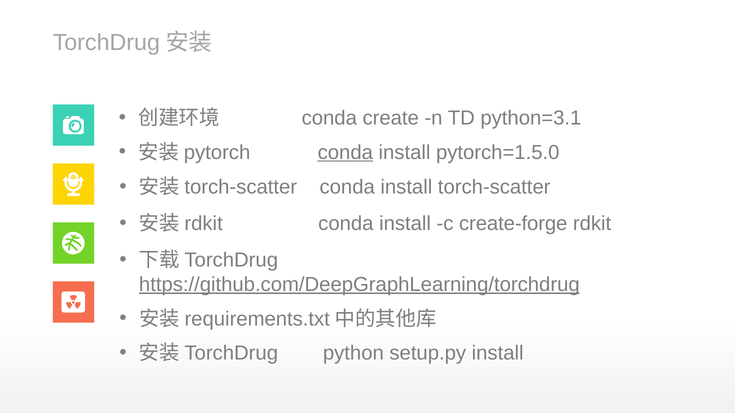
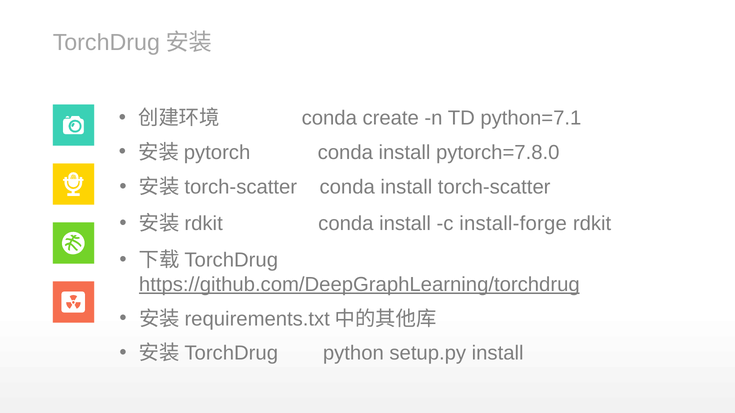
python=3.1: python=3.1 -> python=7.1 (531, 118)
conda underline: present -> none (345, 153)
pytorch=1.5.0: pytorch=1.5.0 -> pytorch=7.8.0 (498, 153)
create-forge: create-forge -> install-forge (513, 224)
